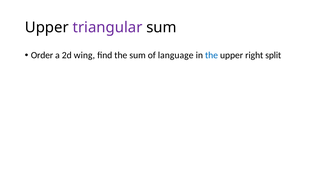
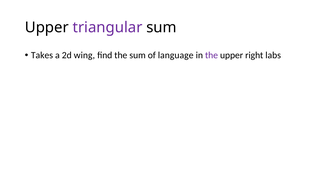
Order: Order -> Takes (42, 55)
the colour: blue -> purple (212, 55)
split: split -> labs (273, 55)
